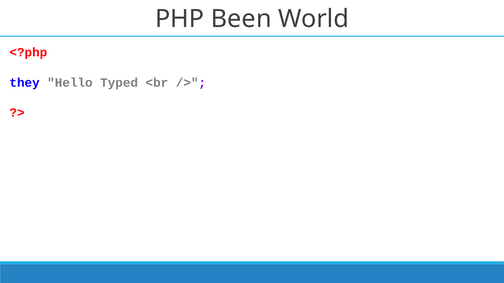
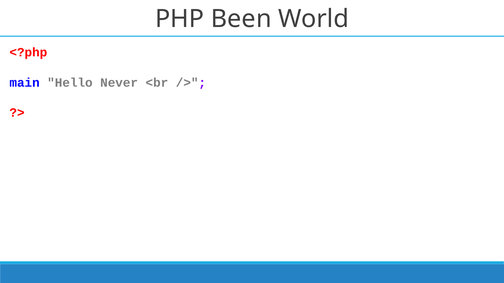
they: they -> main (25, 83)
Typed: Typed -> Never (119, 83)
